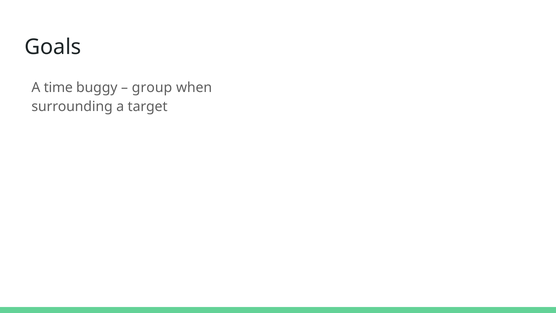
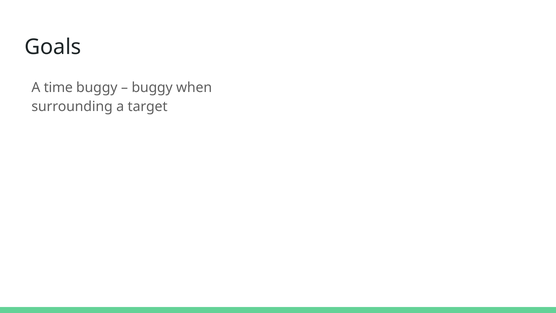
group: group -> buggy (152, 87)
